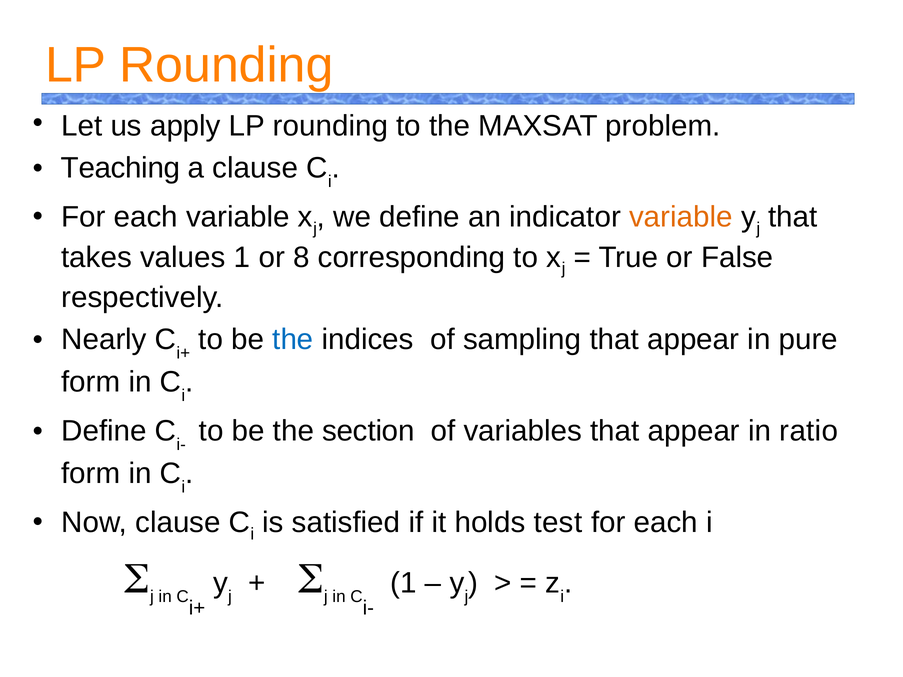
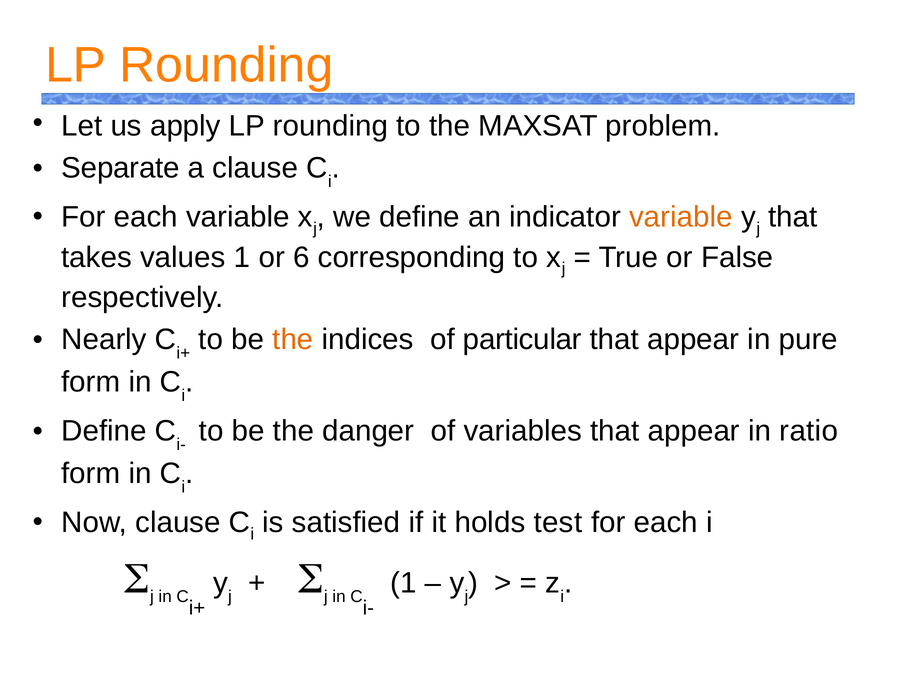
Teaching: Teaching -> Separate (121, 168)
8: 8 -> 6 (301, 257)
the colour: blue -> orange (293, 340)
sampling: sampling -> particular (522, 340)
section: section -> danger (368, 431)
